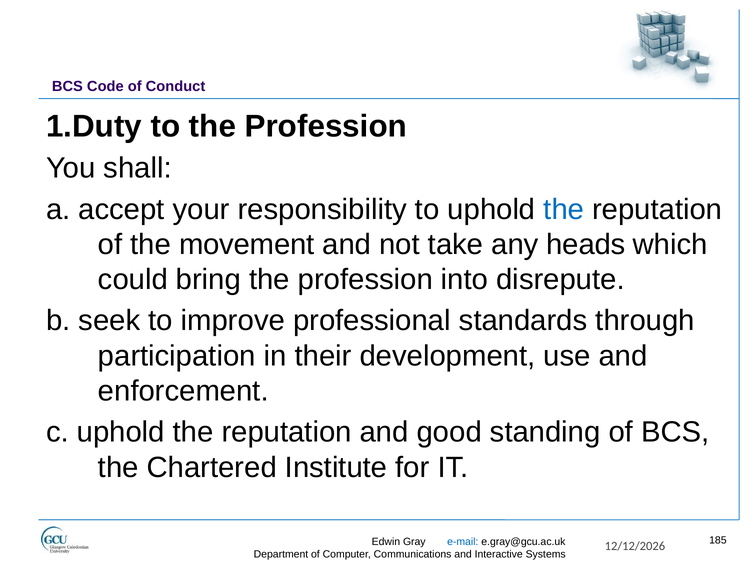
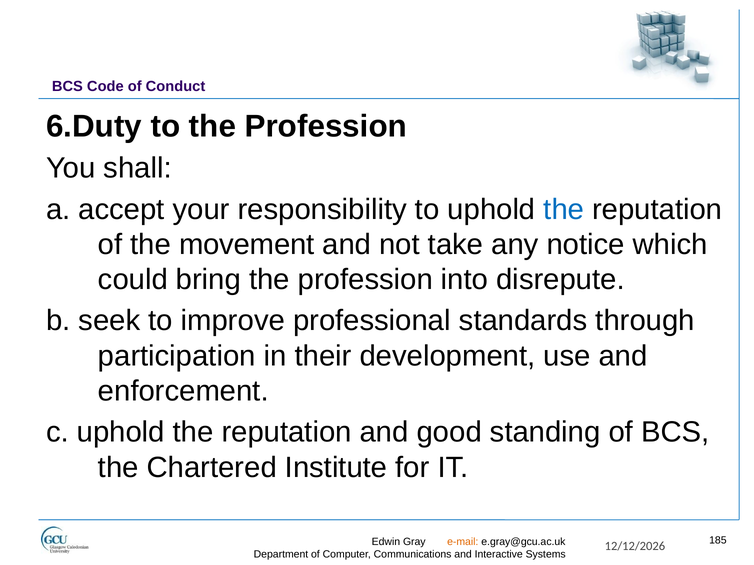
1.Duty: 1.Duty -> 6.Duty (94, 126)
heads: heads -> notice (586, 245)
e-mail colour: blue -> orange (463, 542)
